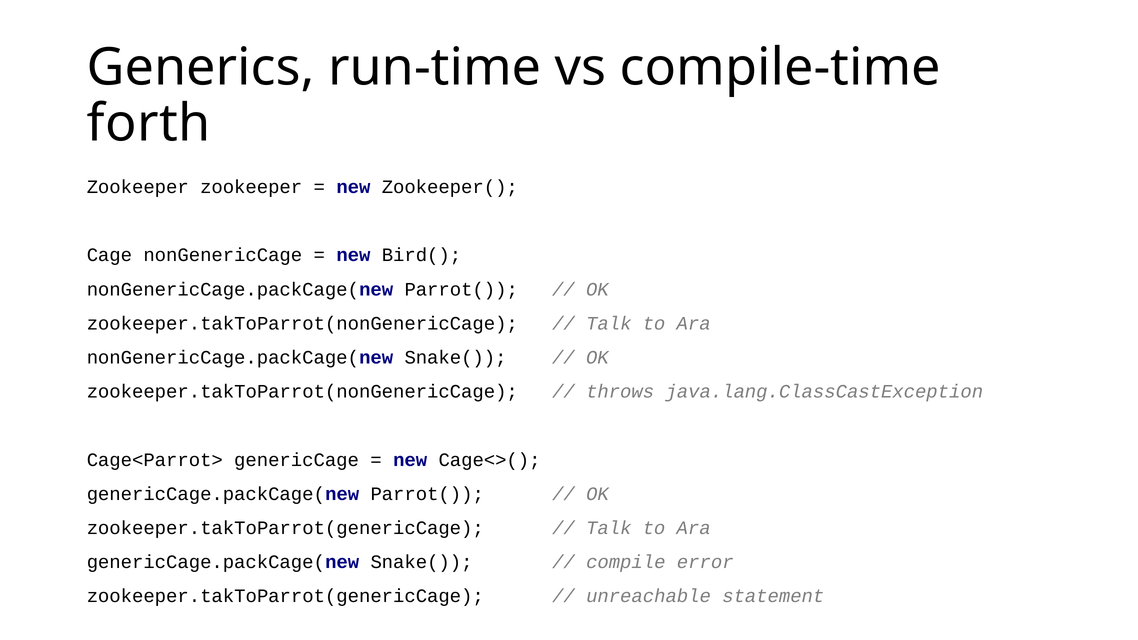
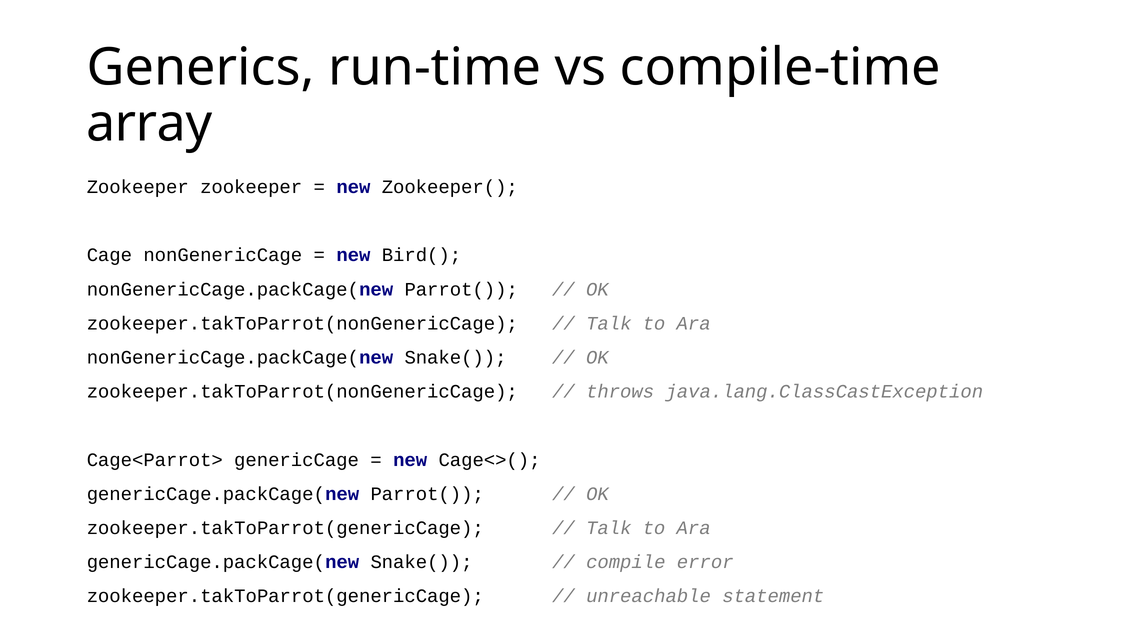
forth: forth -> array (149, 124)
